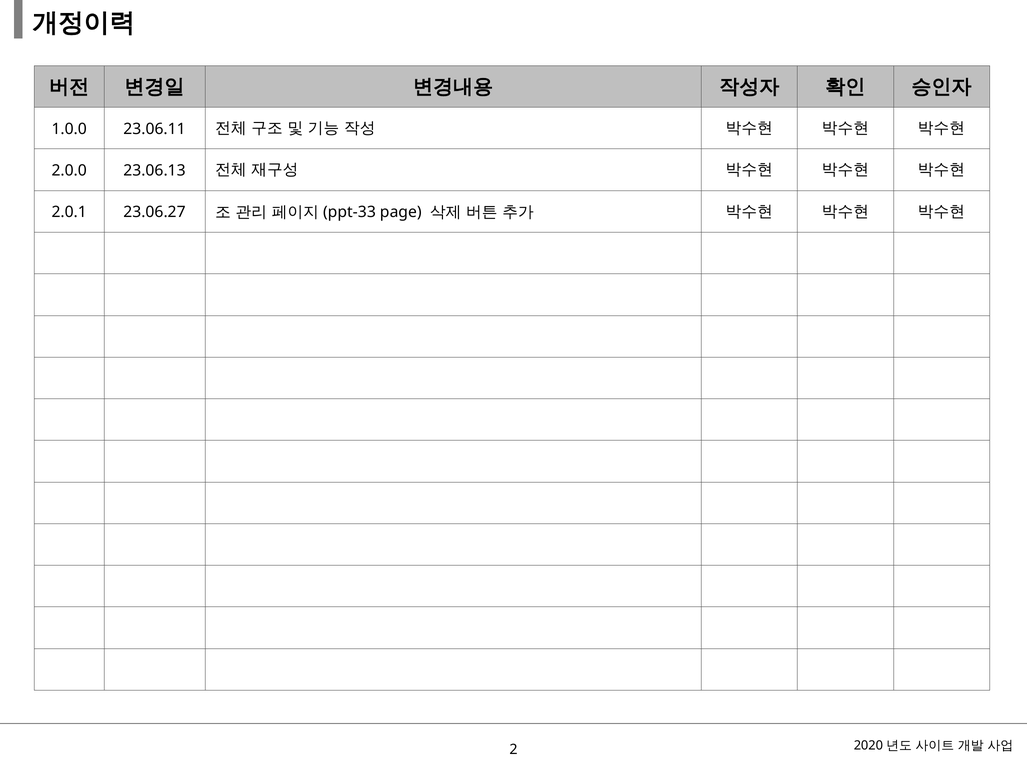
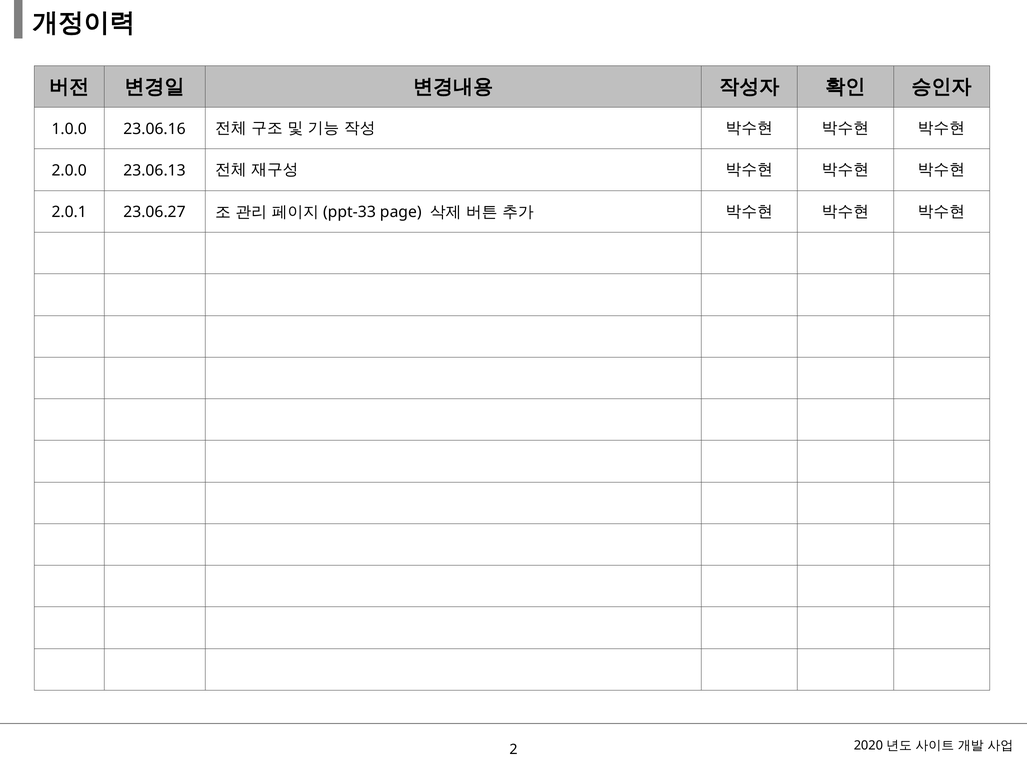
23.06.11: 23.06.11 -> 23.06.16 (155, 129)
